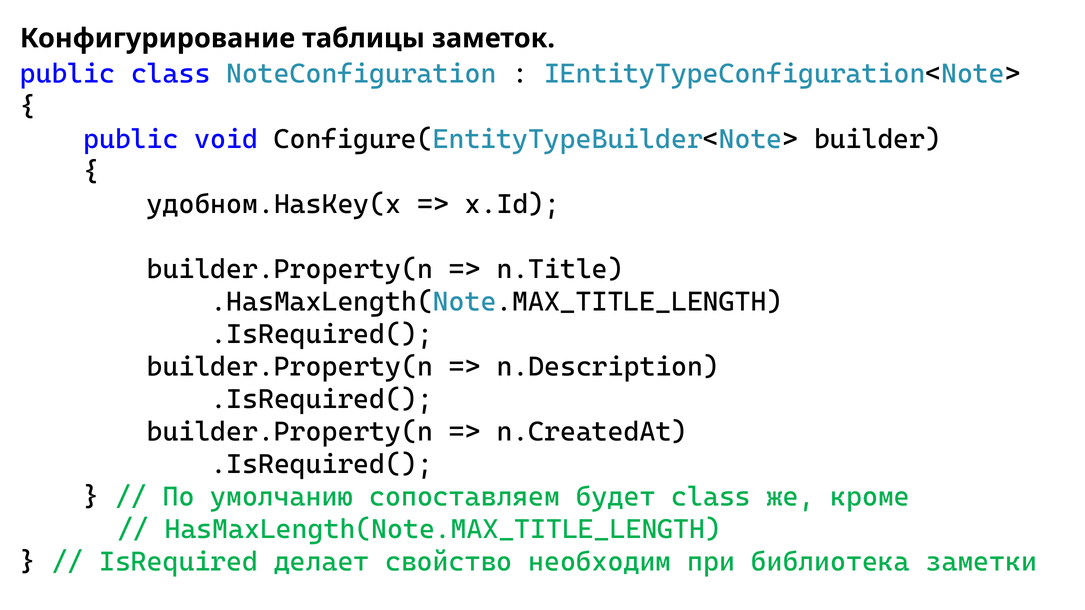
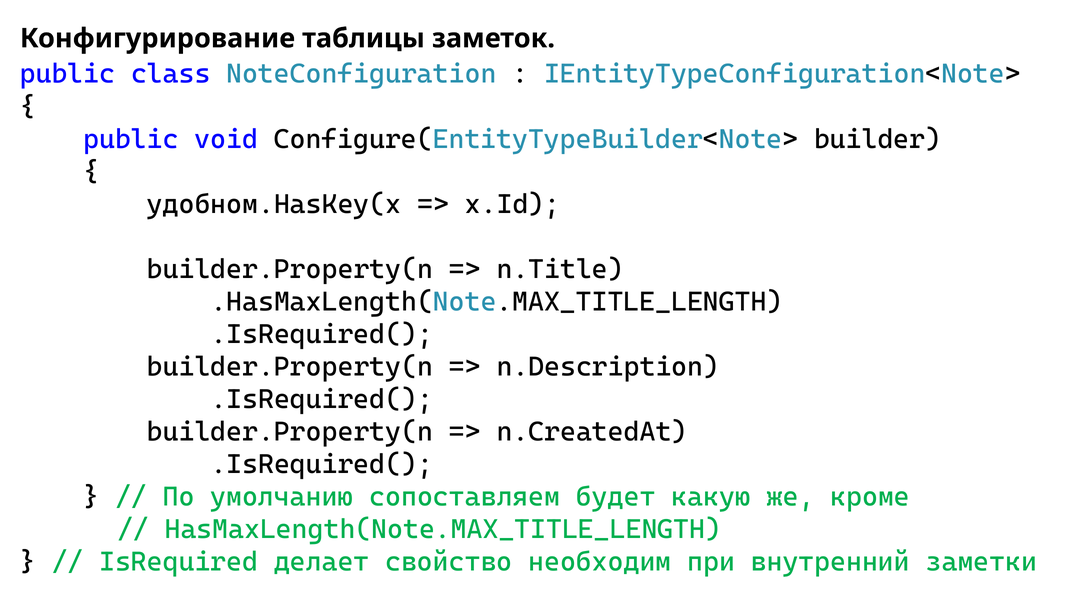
будет class: class -> какую (711, 497)
библиотека: библиотека -> внутренний (830, 562)
